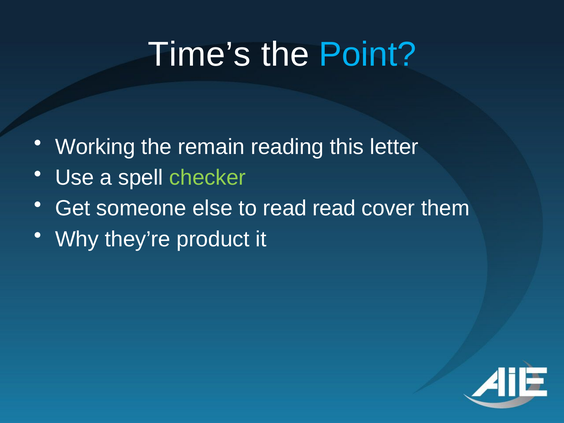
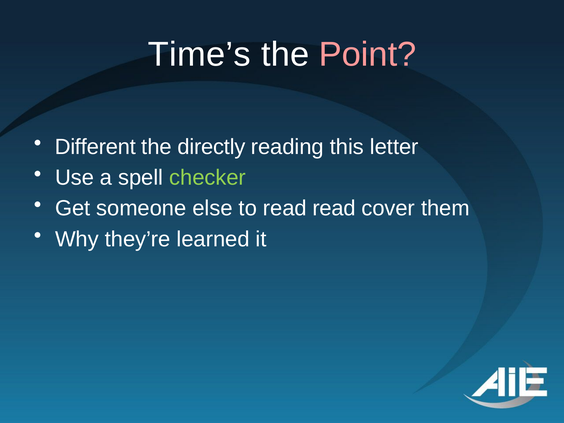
Point colour: light blue -> pink (368, 55)
Working: Working -> Different (95, 147)
remain: remain -> directly (211, 147)
product: product -> learned (213, 239)
